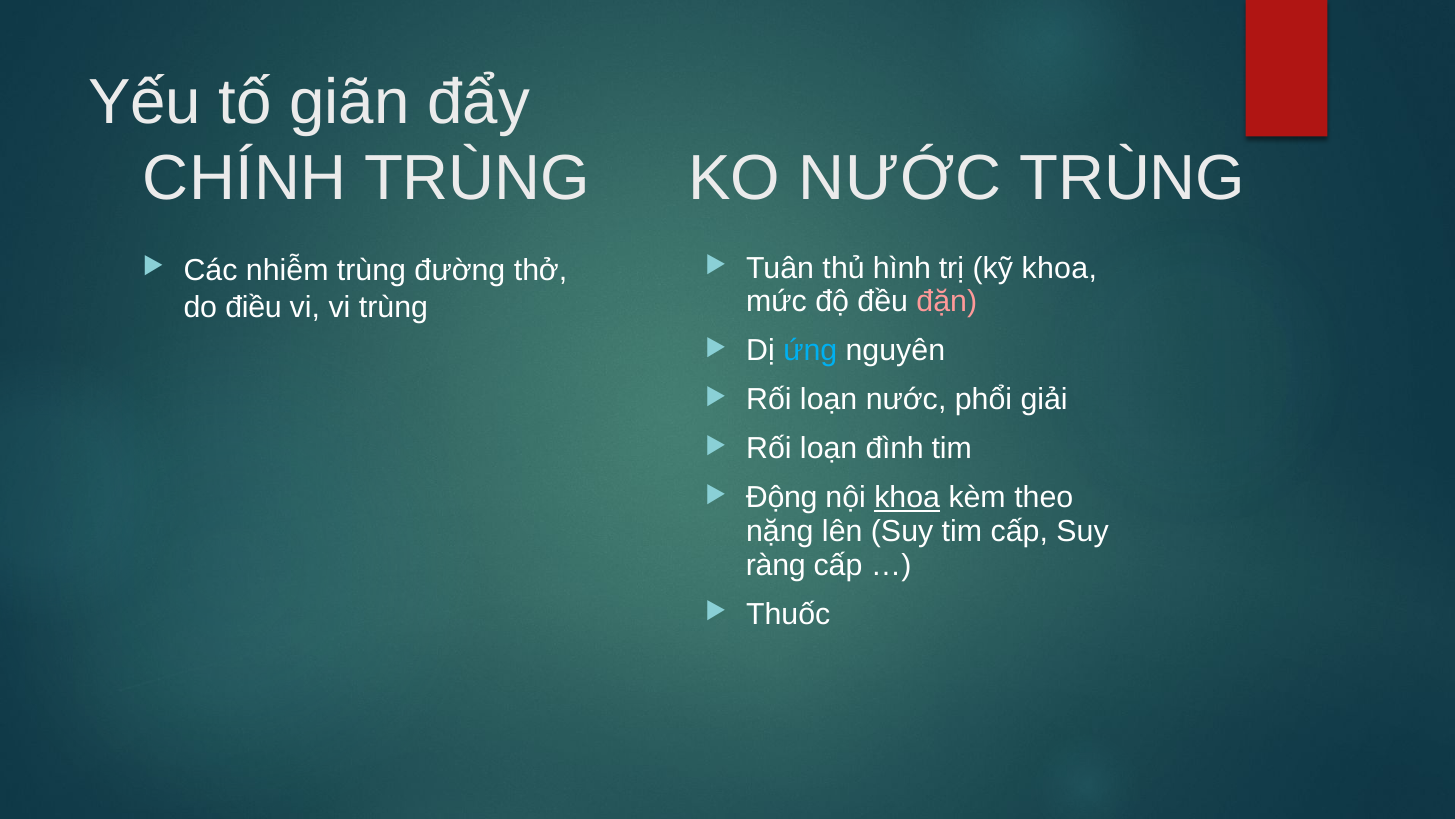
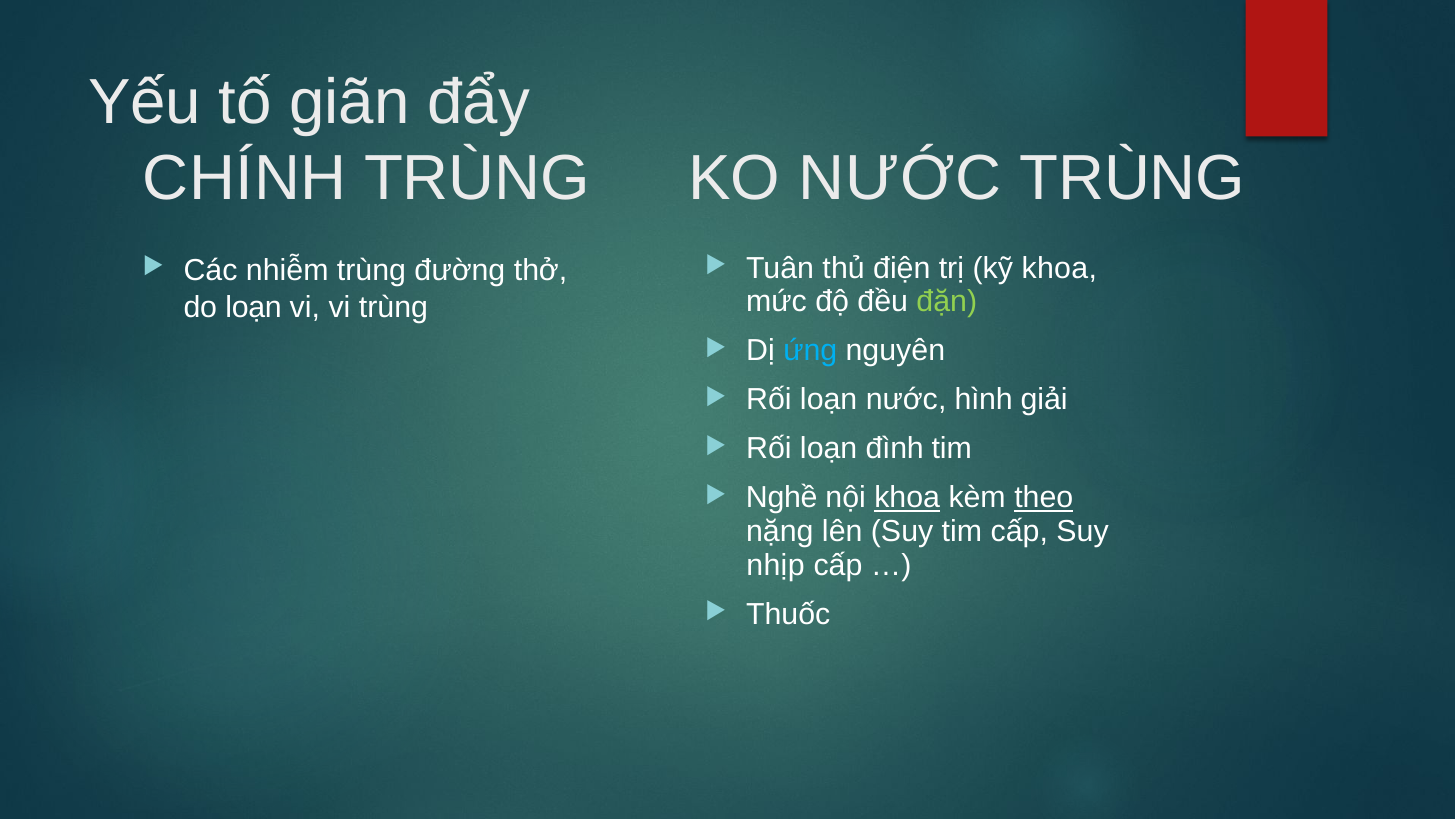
hình: hình -> điện (902, 268)
đặn colour: pink -> light green (947, 302)
do điều: điều -> loạn (254, 307)
phổi: phổi -> hình (984, 400)
Động: Động -> Nghề (782, 498)
theo underline: none -> present (1044, 498)
ràng: ràng -> nhịp (776, 565)
